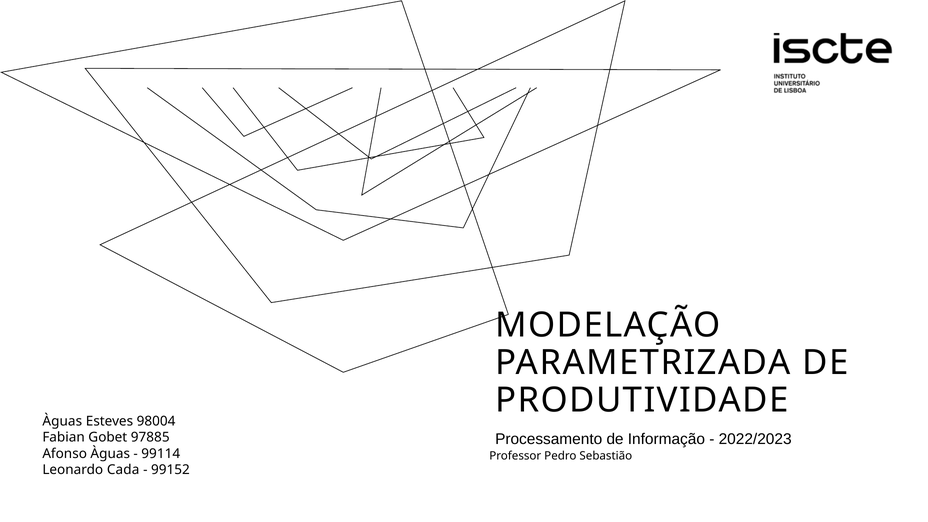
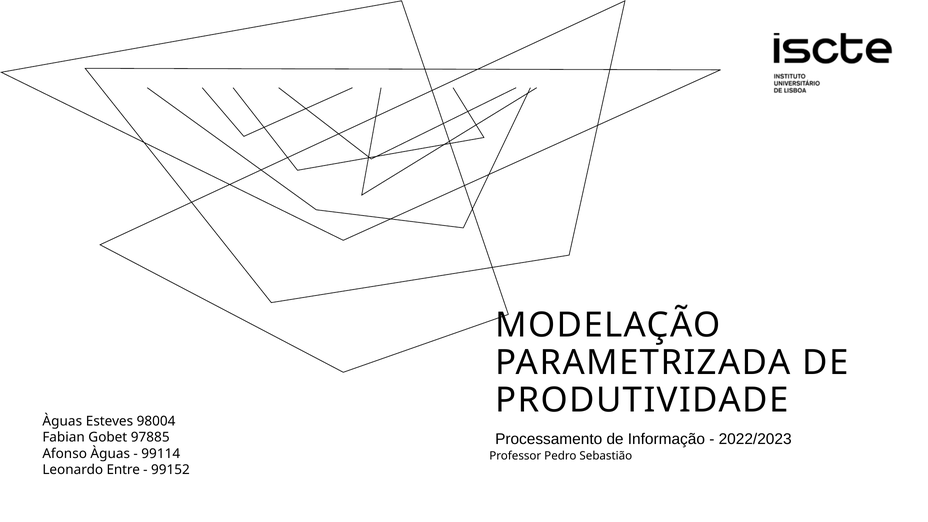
Cada: Cada -> Entre (123, 470)
